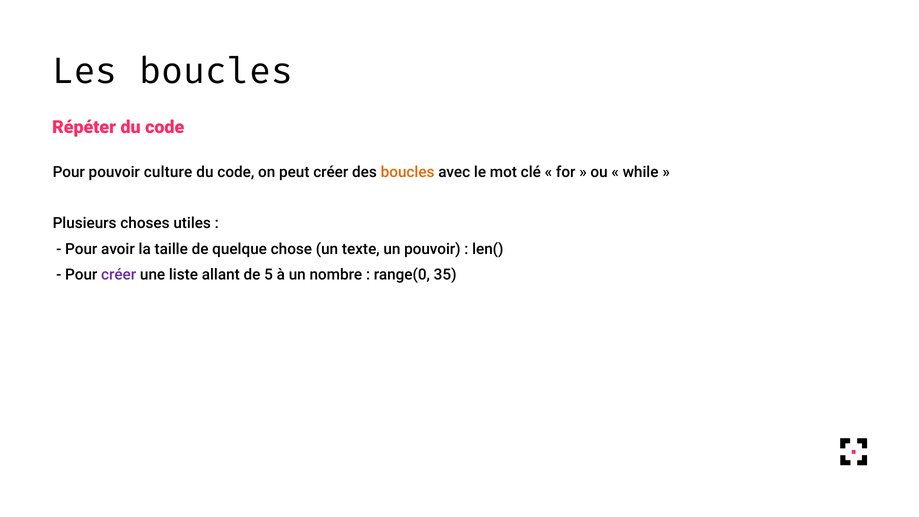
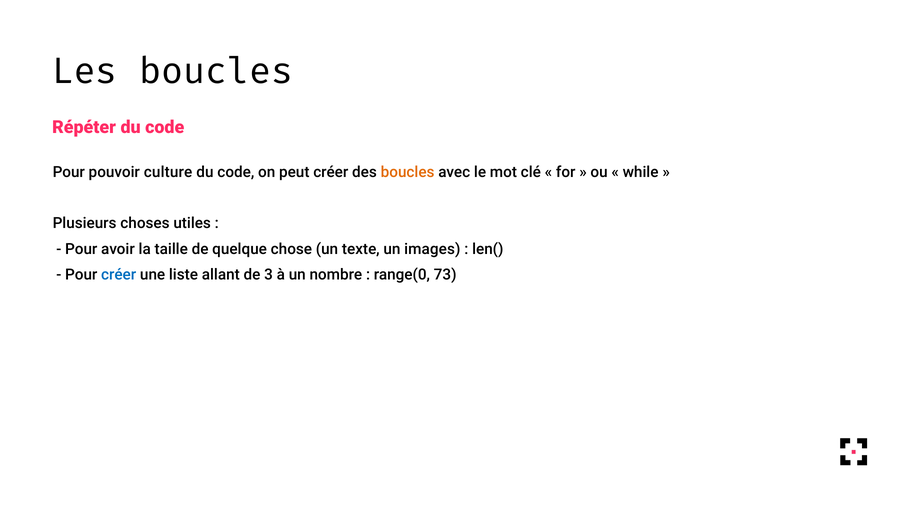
un pouvoir: pouvoir -> images (432, 249)
créer colour: purple -> blue (119, 274)
5: 5 -> 3 (269, 274)
35: 35 -> 73 (445, 274)
